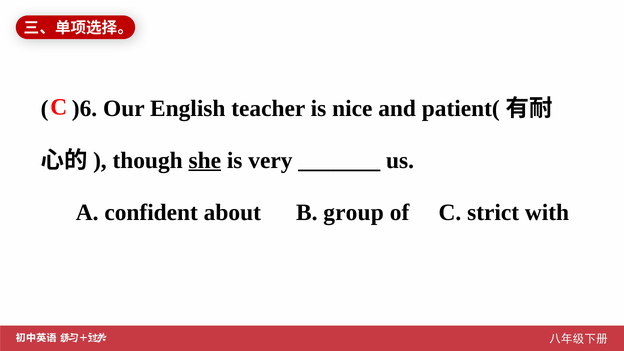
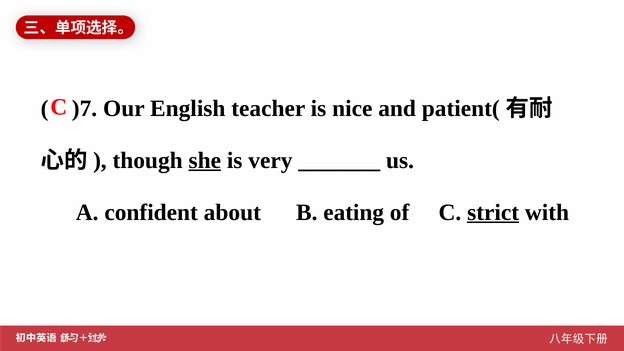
)6: )6 -> )7 (85, 108)
group: group -> eating (354, 212)
strict underline: none -> present (493, 212)
